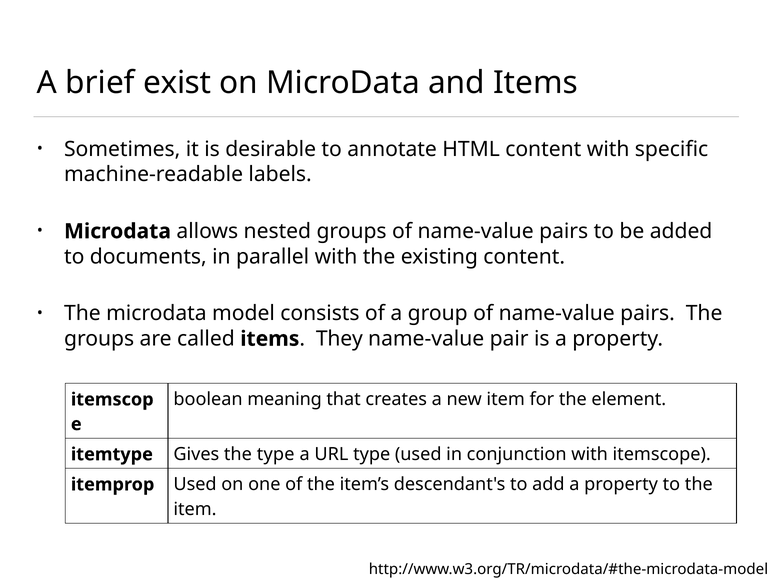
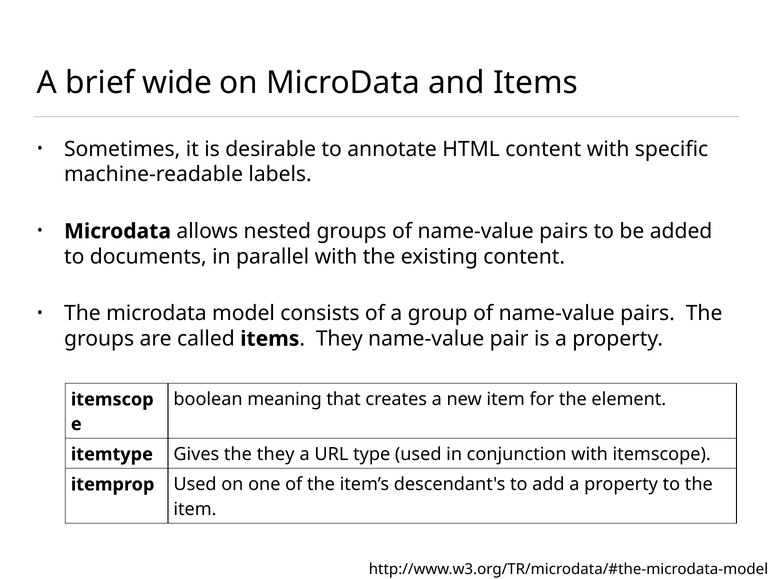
exist: exist -> wide (177, 83)
the type: type -> they (276, 454)
